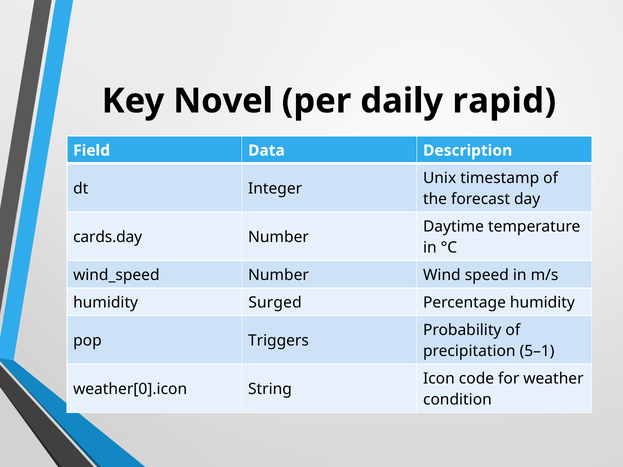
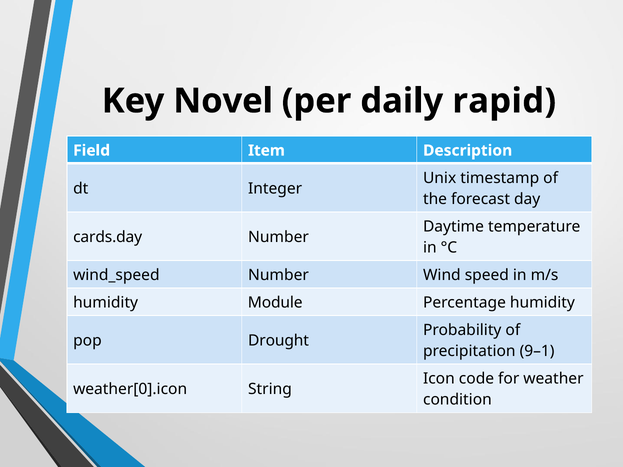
Data: Data -> Item (267, 151)
Surged: Surged -> Module (275, 303)
Triggers: Triggers -> Drought (279, 341)
5–1: 5–1 -> 9–1 (537, 351)
